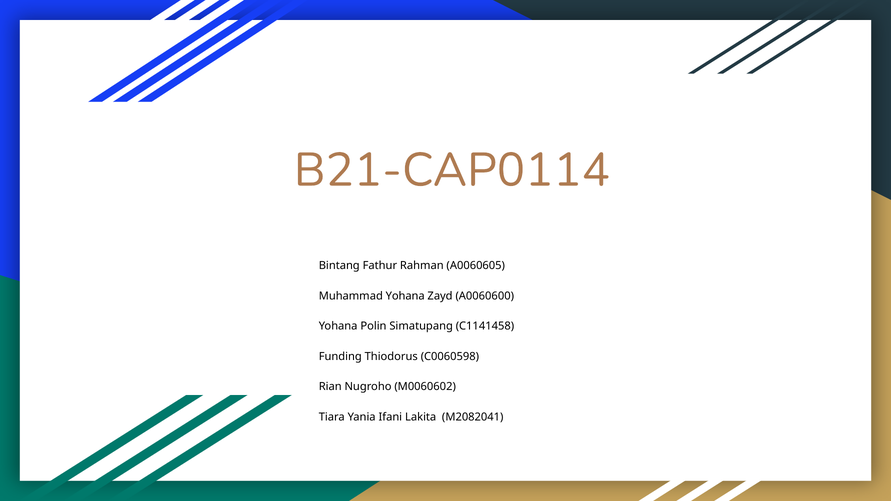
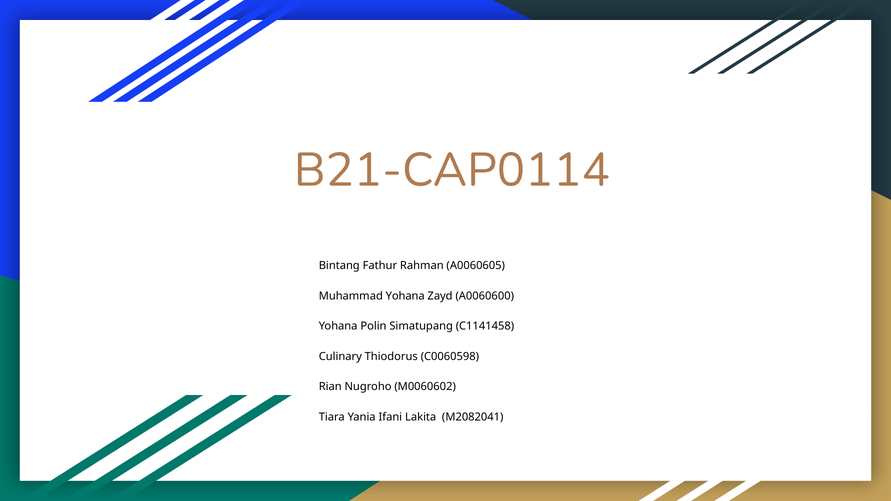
Funding: Funding -> Culinary (340, 357)
